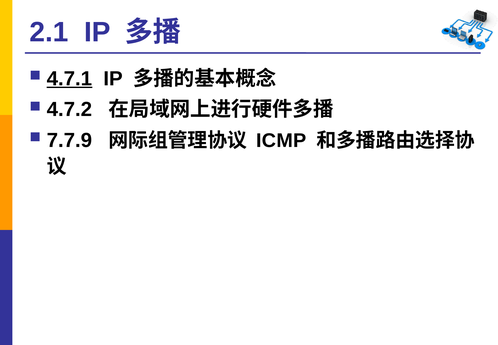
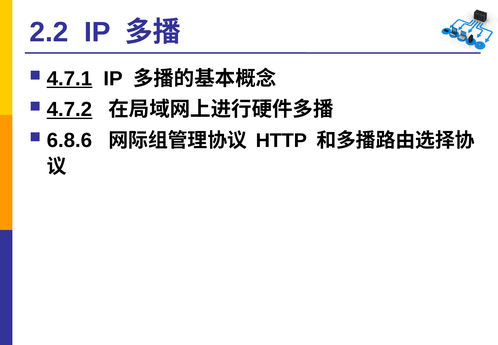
2.1: 2.1 -> 2.2 (49, 32)
4.7.2 underline: none -> present (69, 109)
7.7.9: 7.7.9 -> 6.8.6 (69, 140)
ICMP: ICMP -> HTTP (281, 140)
